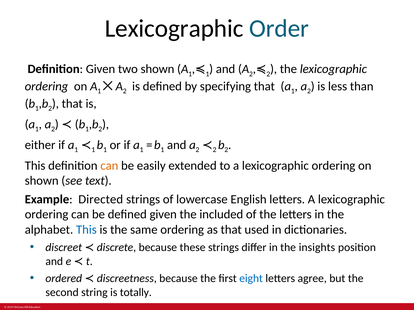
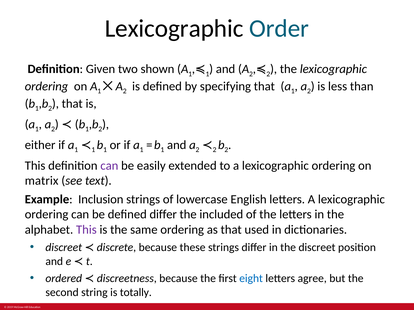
can colour: orange -> purple (109, 166)
shown: shown -> matrix (42, 181)
Directed: Directed -> Inclusion (101, 200)
defined given: given -> differ (163, 215)
This colour: blue -> purple (86, 230)
the insights: insights -> discreet (317, 248)
